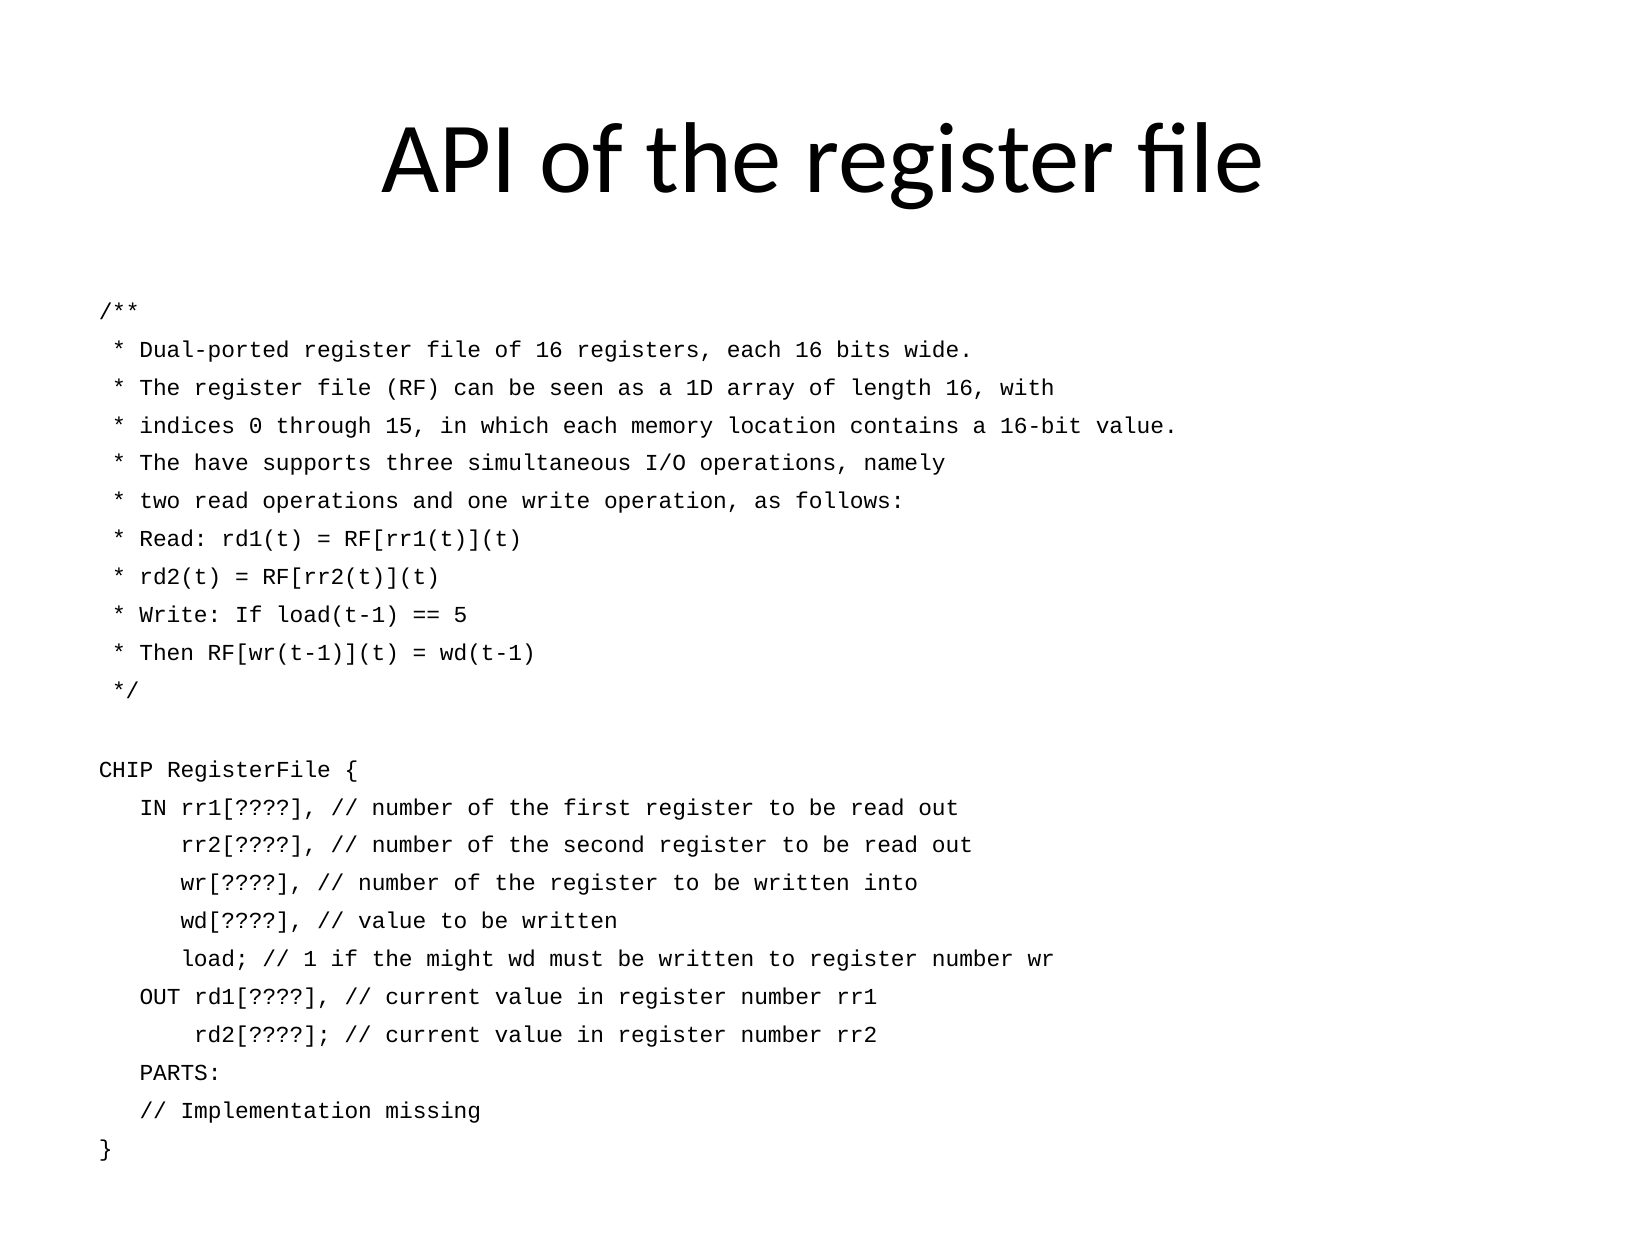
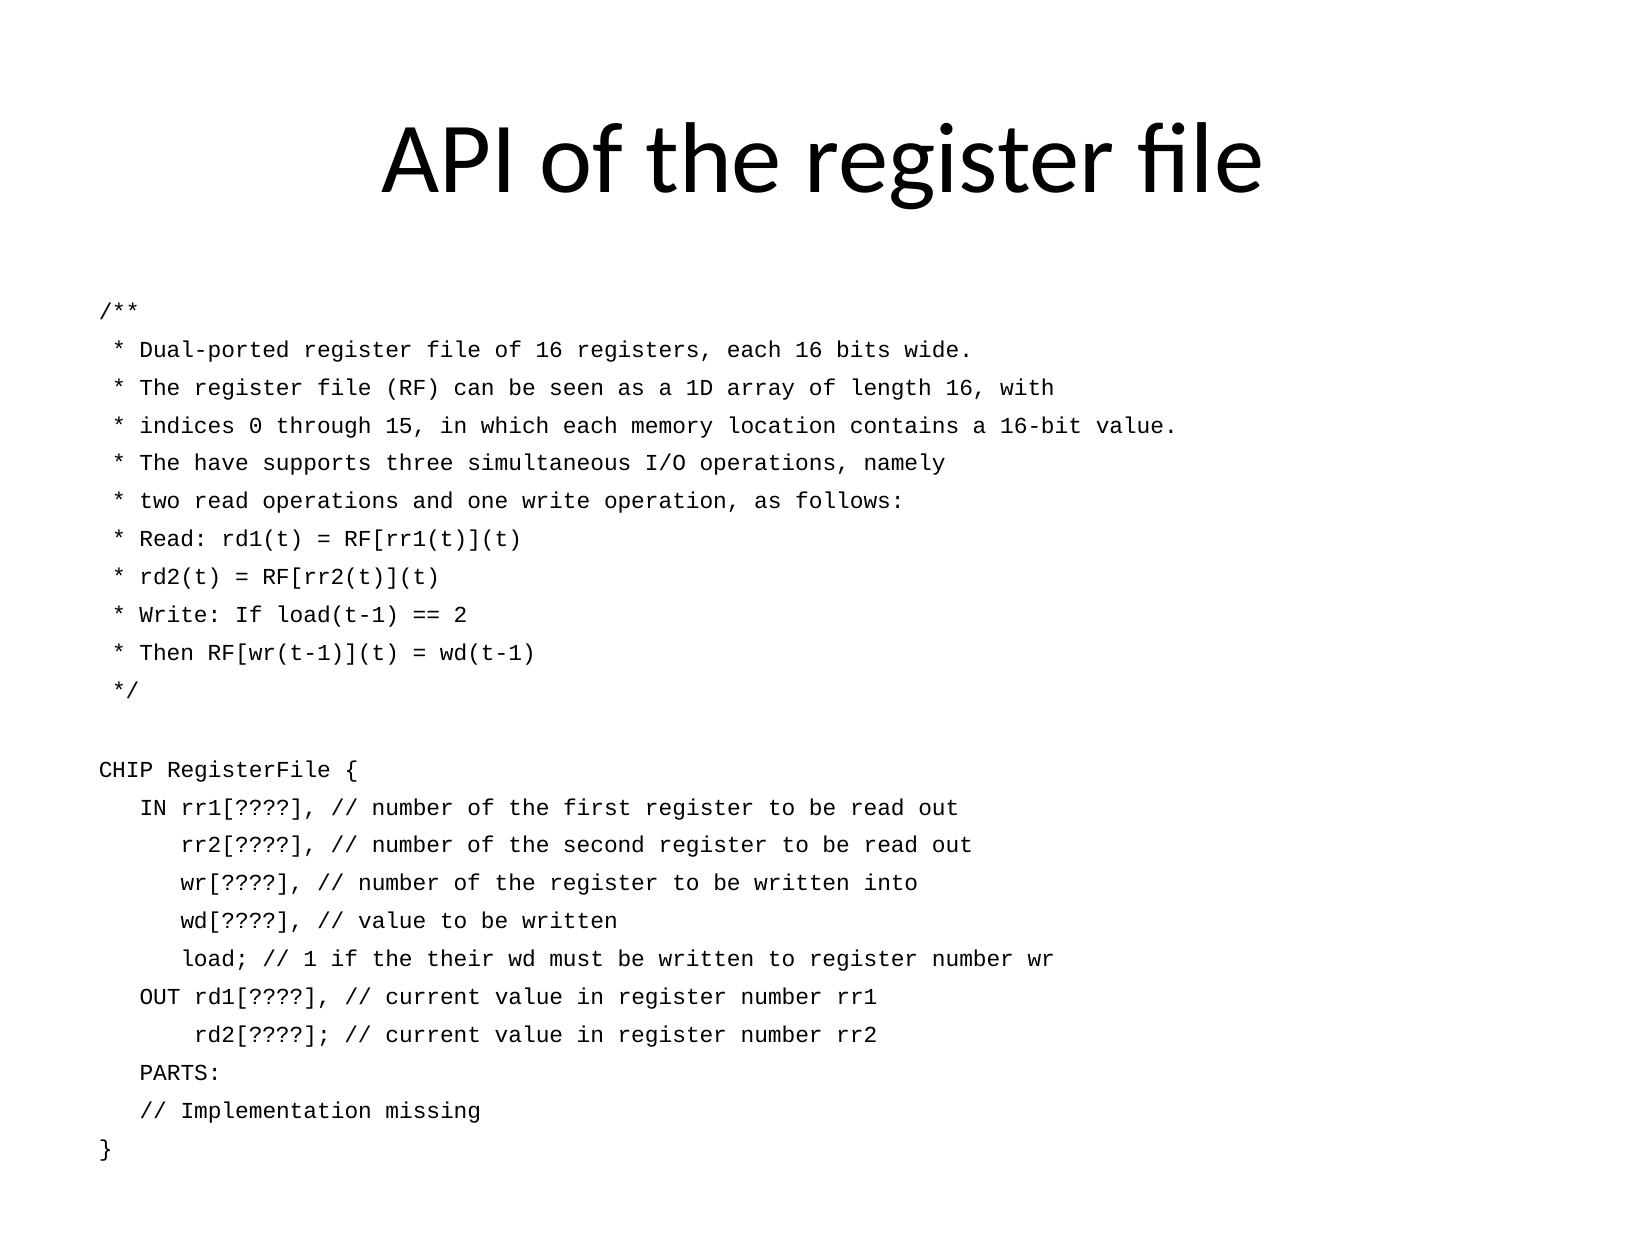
5: 5 -> 2 (461, 615)
might: might -> their (461, 959)
